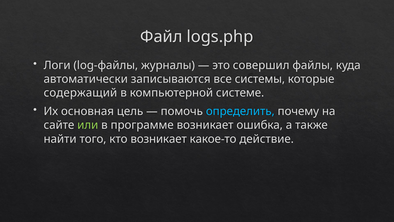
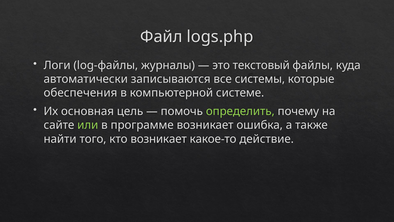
совершил: совершил -> текстовый (261, 65)
содержащий: содержащий -> обеспечения (80, 93)
определить colour: light blue -> light green (240, 111)
